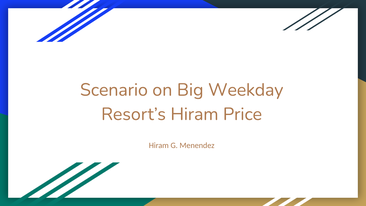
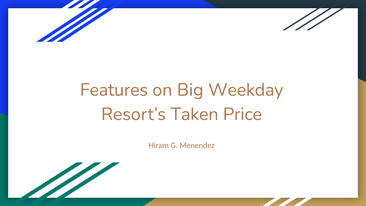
Scenario: Scenario -> Features (114, 90)
Resort’s Hiram: Hiram -> Taken (194, 114)
